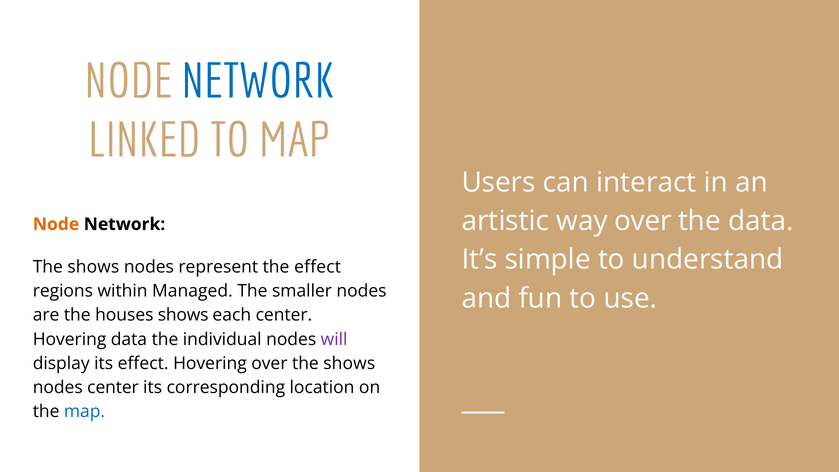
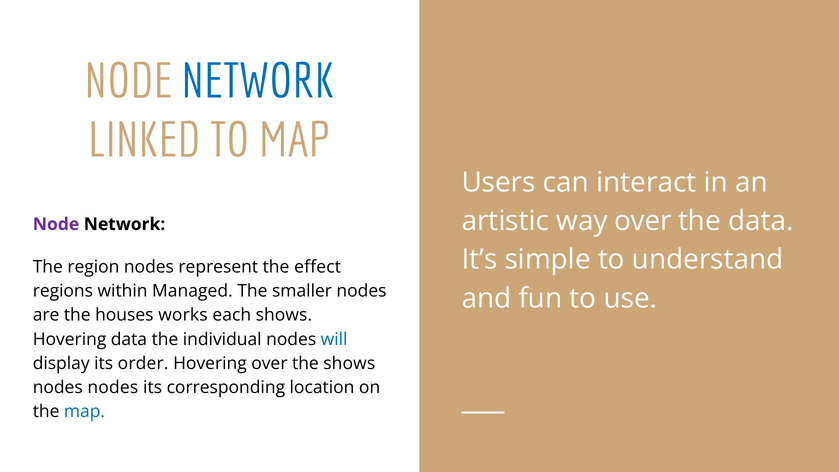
Node colour: orange -> purple (56, 224)
shows: shows -> region (93, 267)
houses shows: shows -> works (183, 315)
each center: center -> shows (284, 315)
will colour: purple -> blue (334, 339)
its effect: effect -> order (143, 363)
nodes center: center -> nodes (113, 388)
